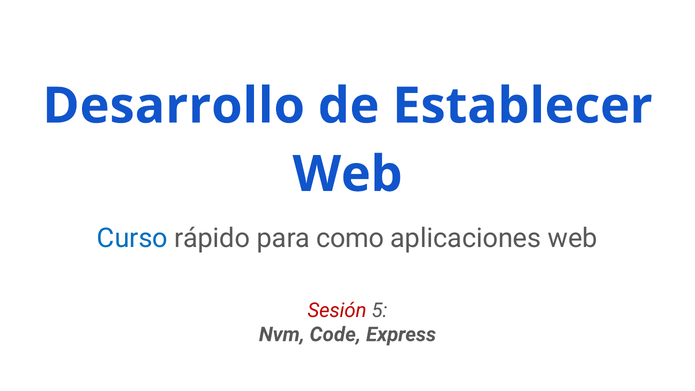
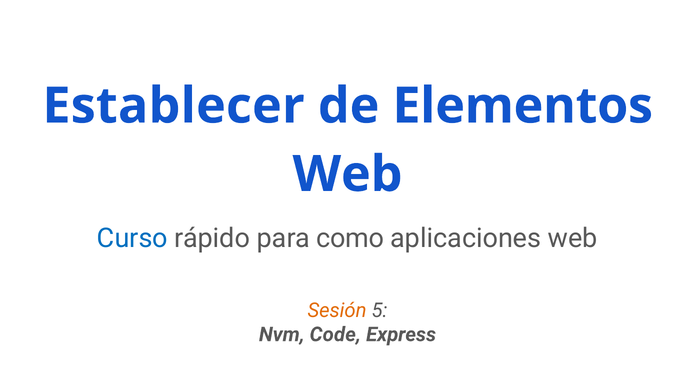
Desarrollo: Desarrollo -> Establecer (174, 106)
Establecer: Establecer -> Elementos (523, 106)
Sesión colour: red -> orange (337, 311)
